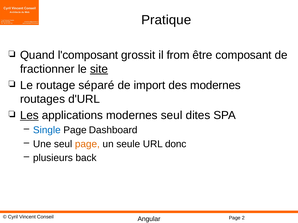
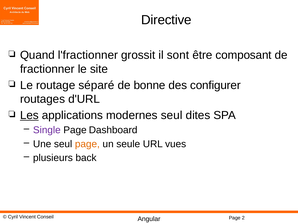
Pratique: Pratique -> Directive (166, 20)
l'composant: l'composant -> l'fractionner (88, 55)
from: from -> sont (178, 55)
site underline: present -> none (99, 69)
import: import -> bonne (150, 85)
des modernes: modernes -> configurer (215, 85)
Single colour: blue -> purple (47, 130)
donc: donc -> vues (176, 144)
